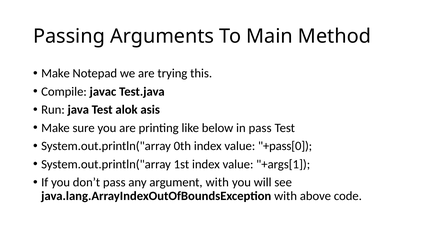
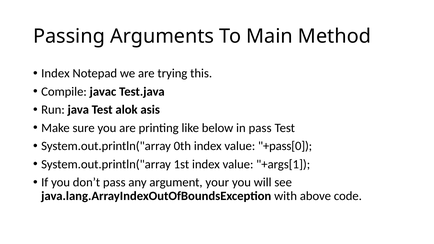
Make: Make -> Index (55, 73)
argument with: with -> your (217, 183)
